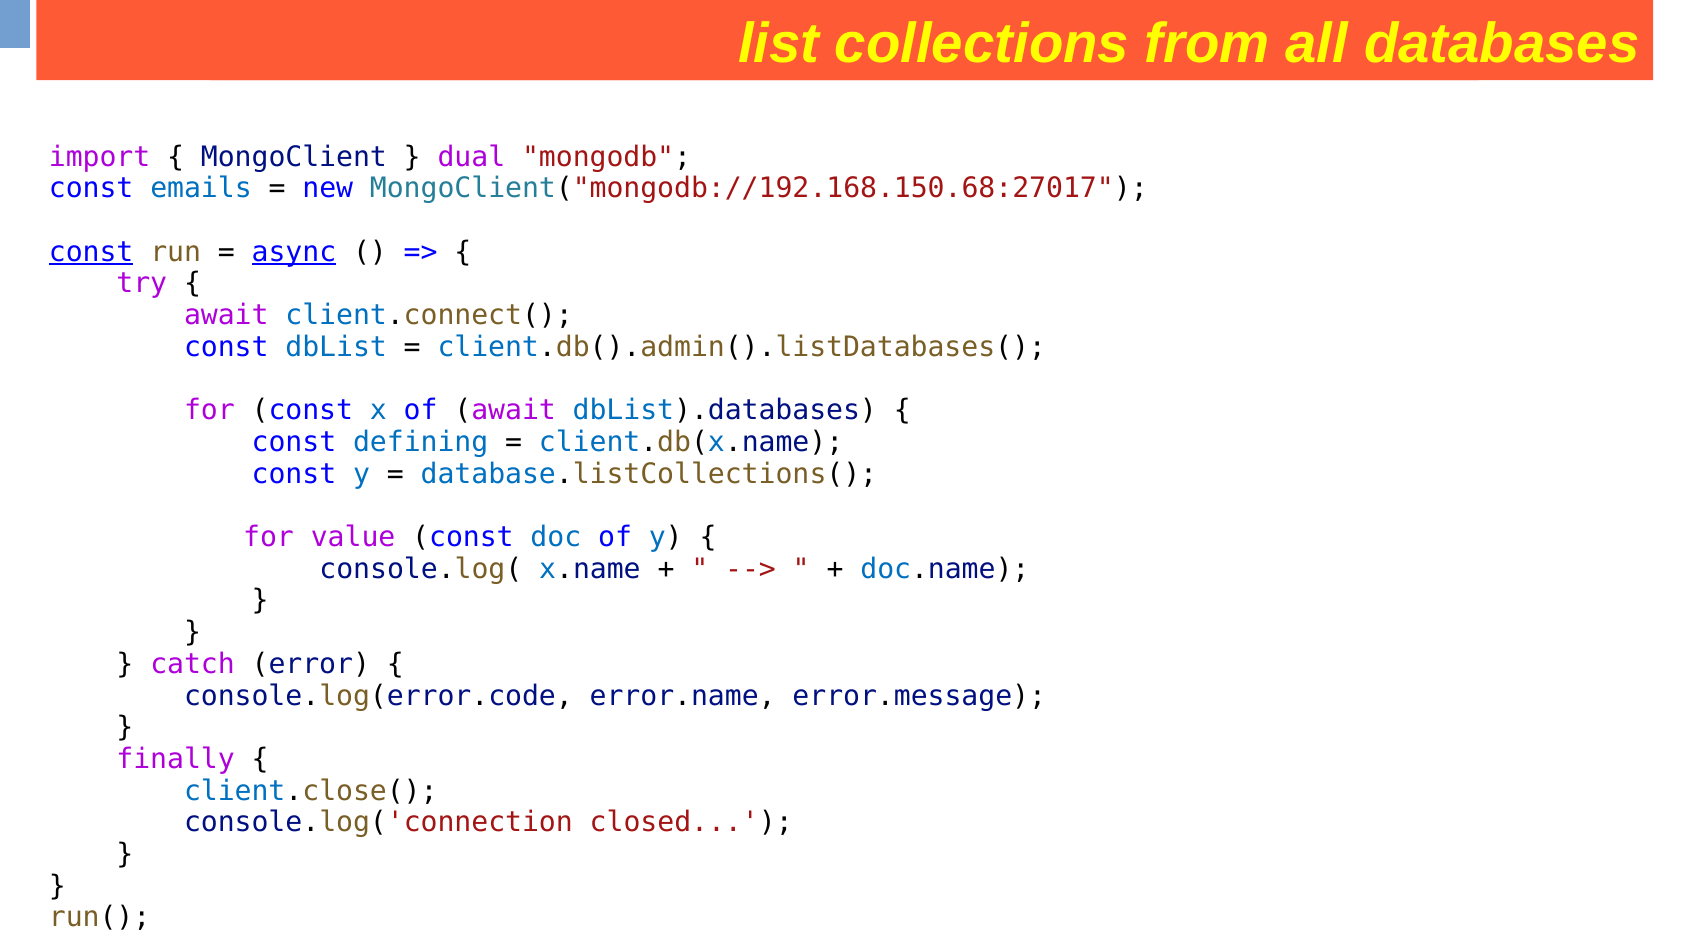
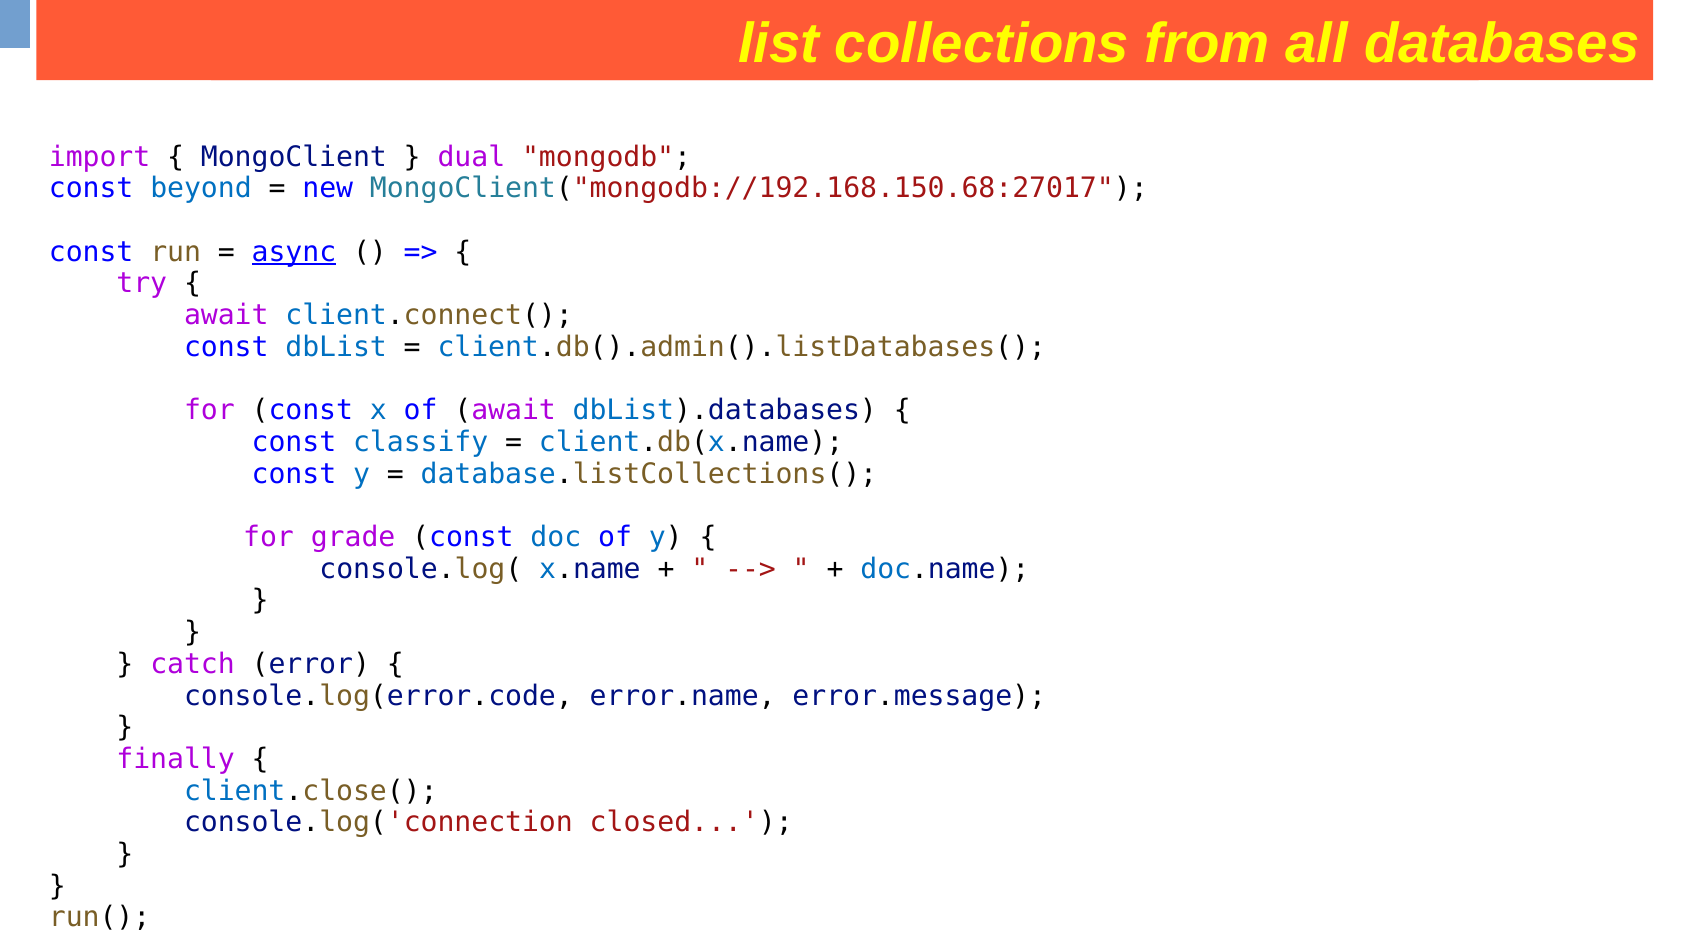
emails: emails -> beyond (201, 188)
const underline: present -> none (91, 252)
defining: defining -> classify (421, 442)
value: value -> grade (353, 537)
